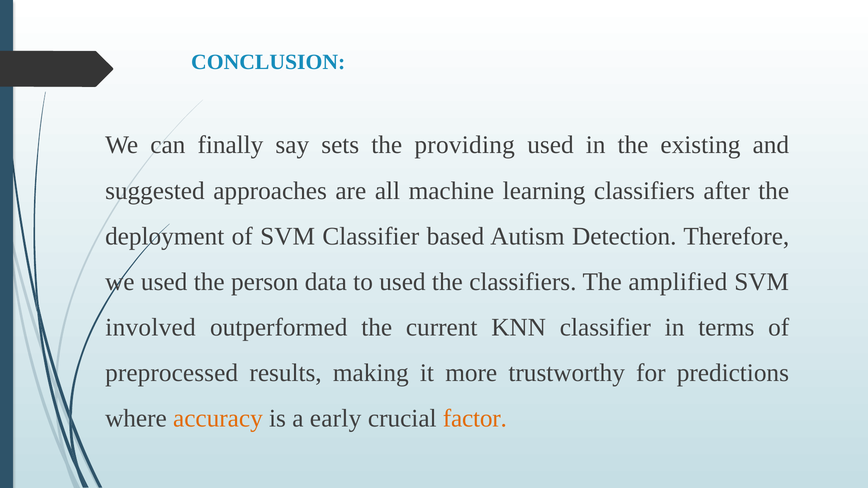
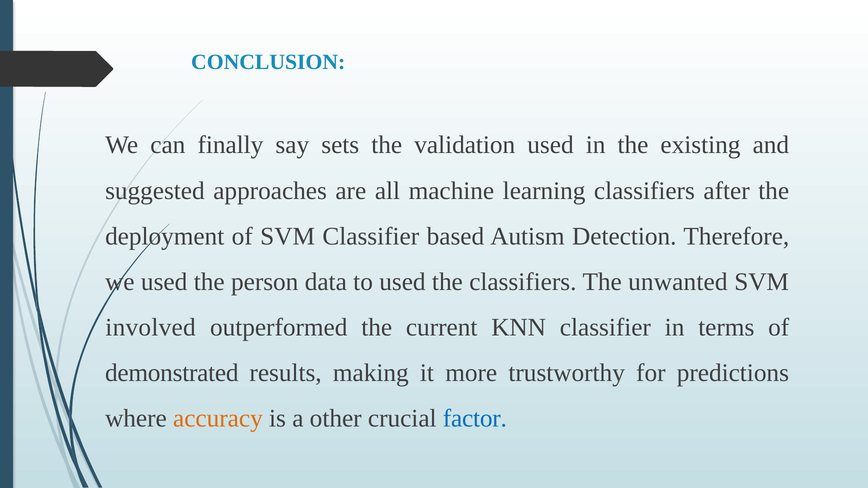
providing: providing -> validation (465, 145)
amplified: amplified -> unwanted (678, 282)
preprocessed: preprocessed -> demonstrated (172, 373)
early: early -> other (336, 419)
factor colour: orange -> blue (475, 419)
